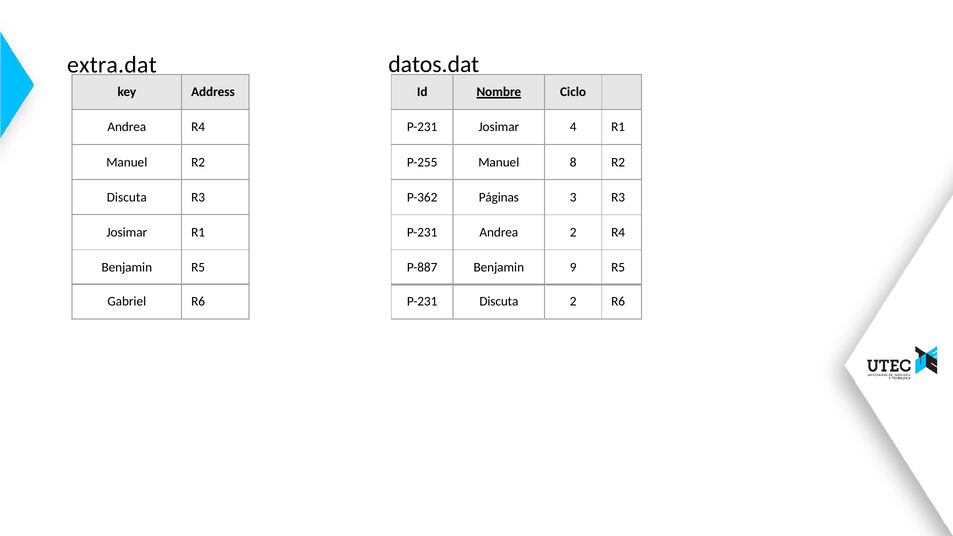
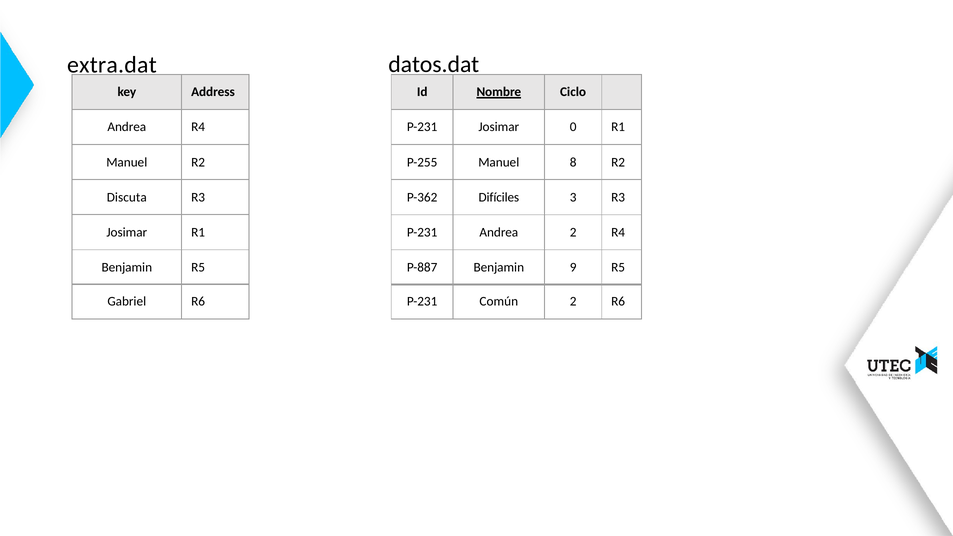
4: 4 -> 0 (573, 127)
Páginas: Páginas -> Difíciles (499, 197)
P-231 Discuta: Discuta -> Común (499, 302)
